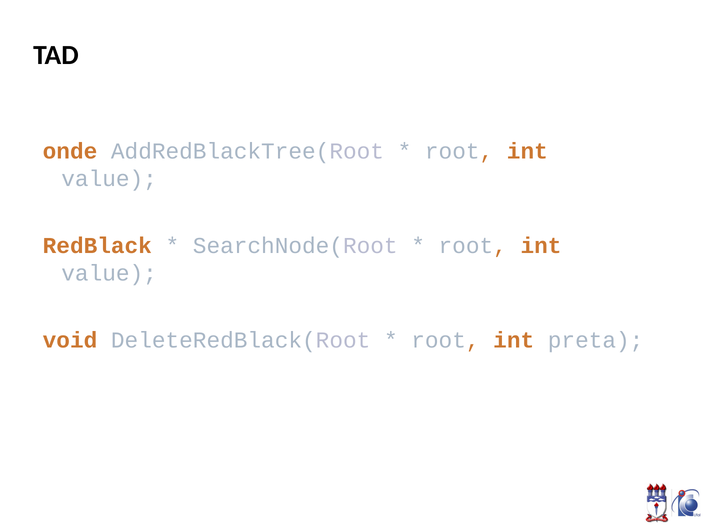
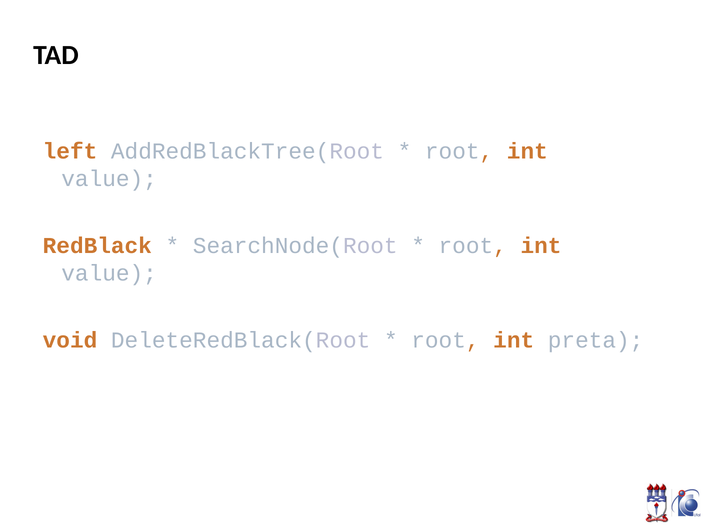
onde: onde -> left (70, 151)
